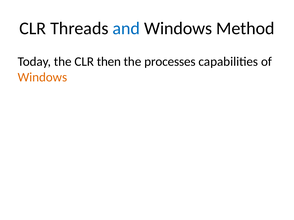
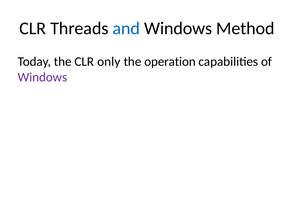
then: then -> only (109, 62)
processes: processes -> operation (170, 62)
Windows colour: orange -> purple (42, 77)
